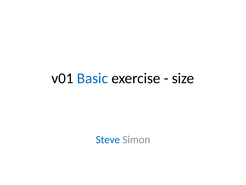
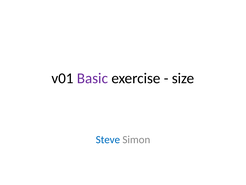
Basic colour: blue -> purple (92, 78)
